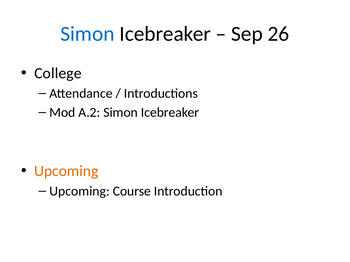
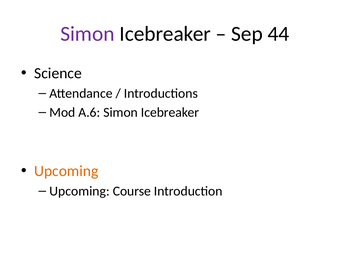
Simon colour: blue -> purple (87, 34)
26: 26 -> 44 (278, 34)
College: College -> Science (58, 73)
A.2: A.2 -> A.6 (89, 113)
